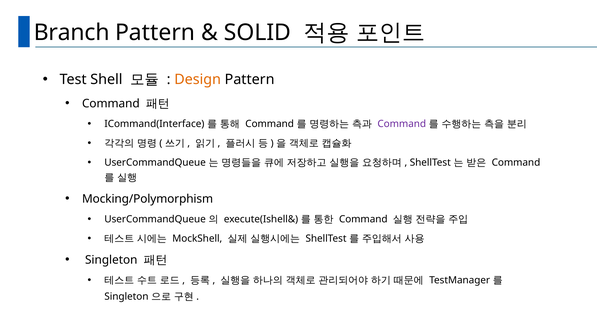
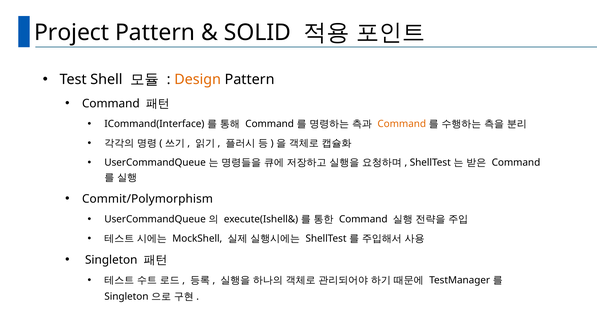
Branch: Branch -> Project (72, 32)
Command colour: purple -> orange (402, 124)
Mocking/Polymorphism: Mocking/Polymorphism -> Commit/Polymorphism (147, 199)
